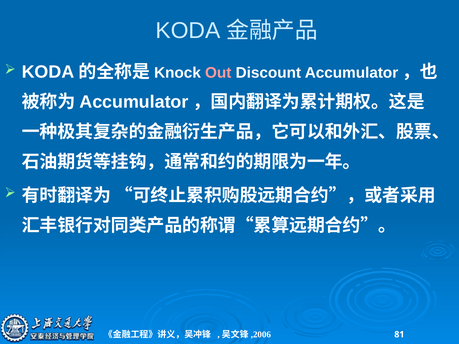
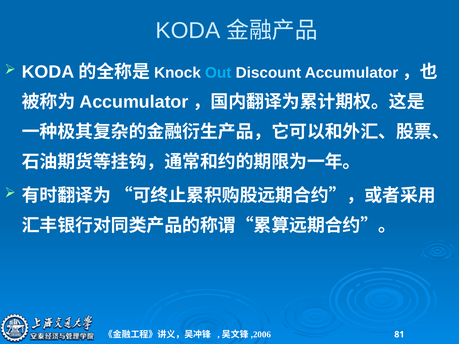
Out colour: pink -> light blue (218, 73)
